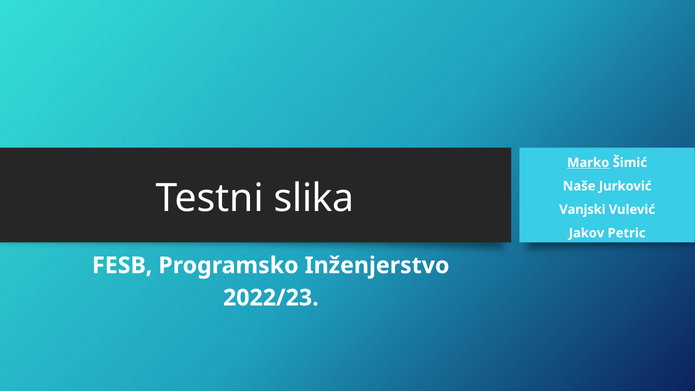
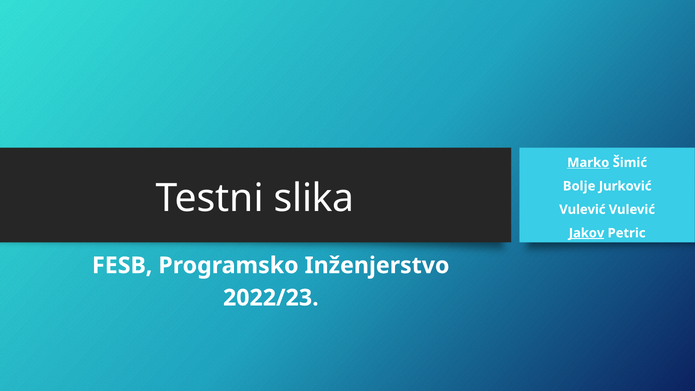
Naše: Naše -> Bolje (579, 186)
Vanjski: Vanjski -> Vulević (582, 210)
Jakov underline: none -> present (587, 233)
